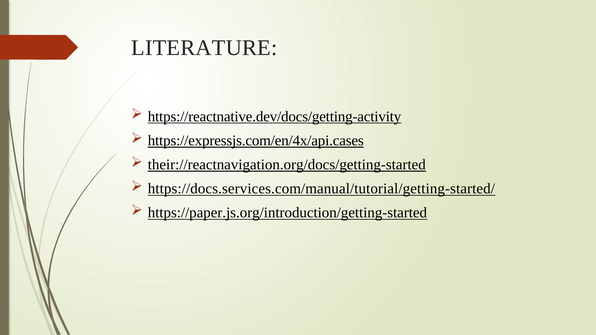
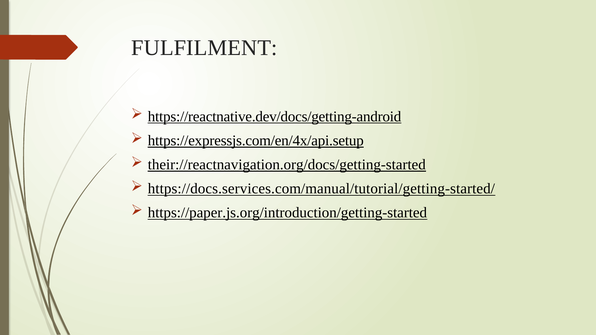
LITERATURE: LITERATURE -> FULFILMENT (204, 48)
https://reactnative.dev/docs/getting-activity: https://reactnative.dev/docs/getting-activity -> https://reactnative.dev/docs/getting-android (275, 117)
https://expressjs.com/en/4x/api.cases: https://expressjs.com/en/4x/api.cases -> https://expressjs.com/en/4x/api.setup (256, 141)
